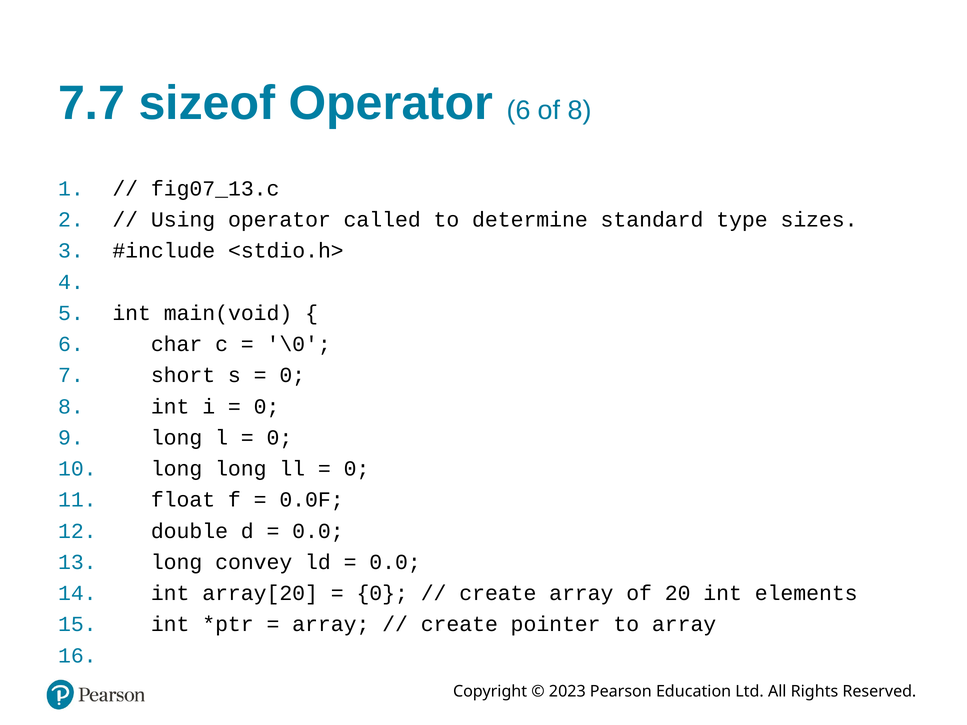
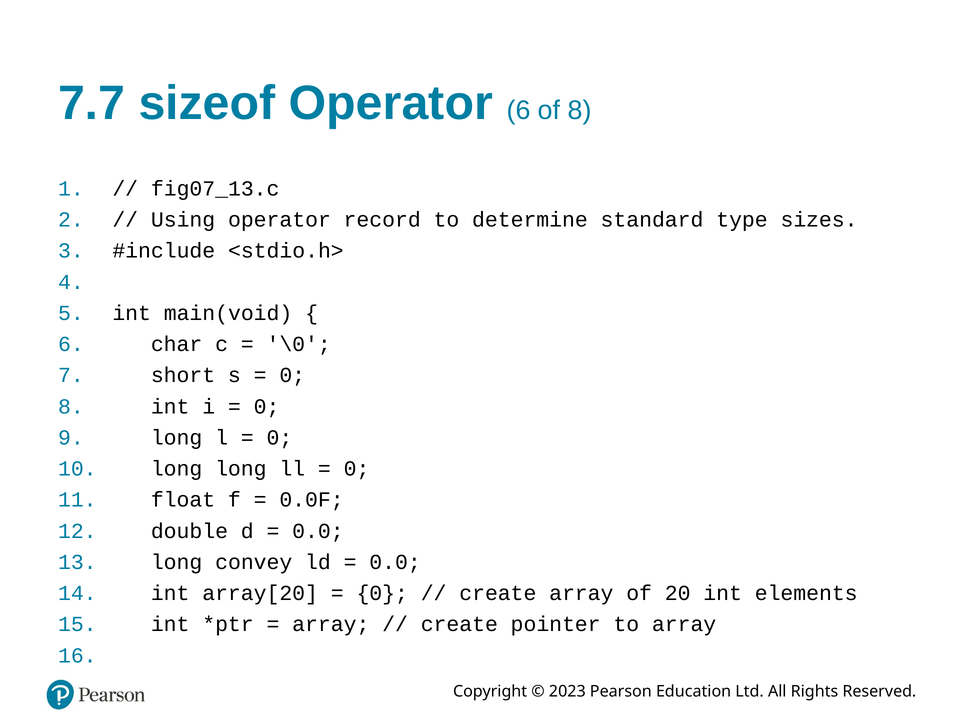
called: called -> record (382, 220)
